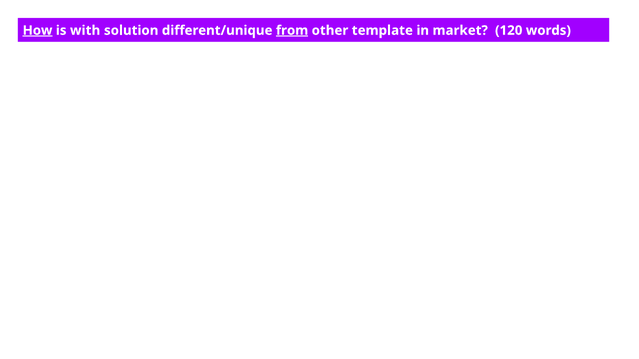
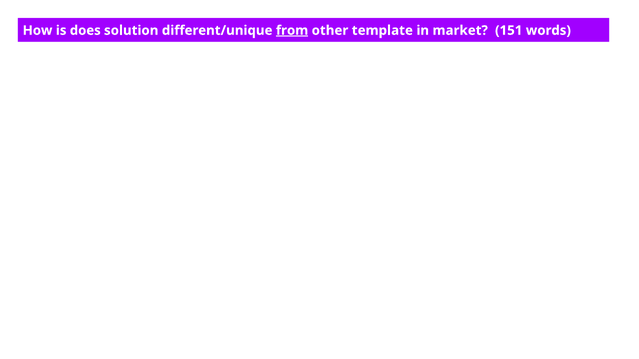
How underline: present -> none (38, 30)
with: with -> does (85, 30)
120: 120 -> 151 (509, 30)
